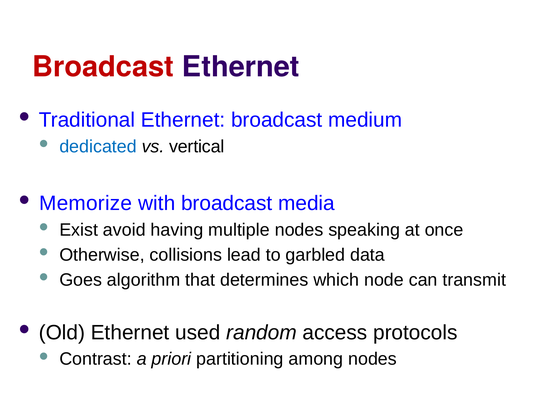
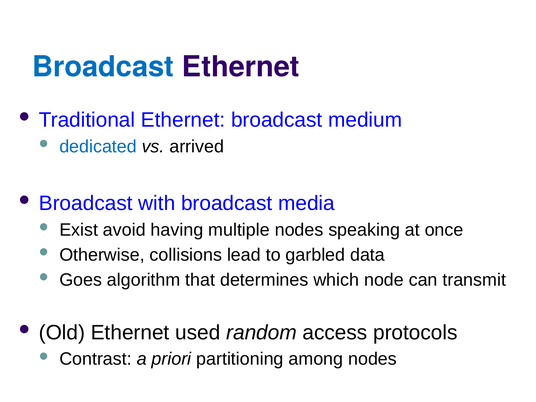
Broadcast colour: red -> blue (103, 67)
vertical: vertical -> arrived (197, 146)
Memorize: Memorize -> Broadcast (86, 203)
